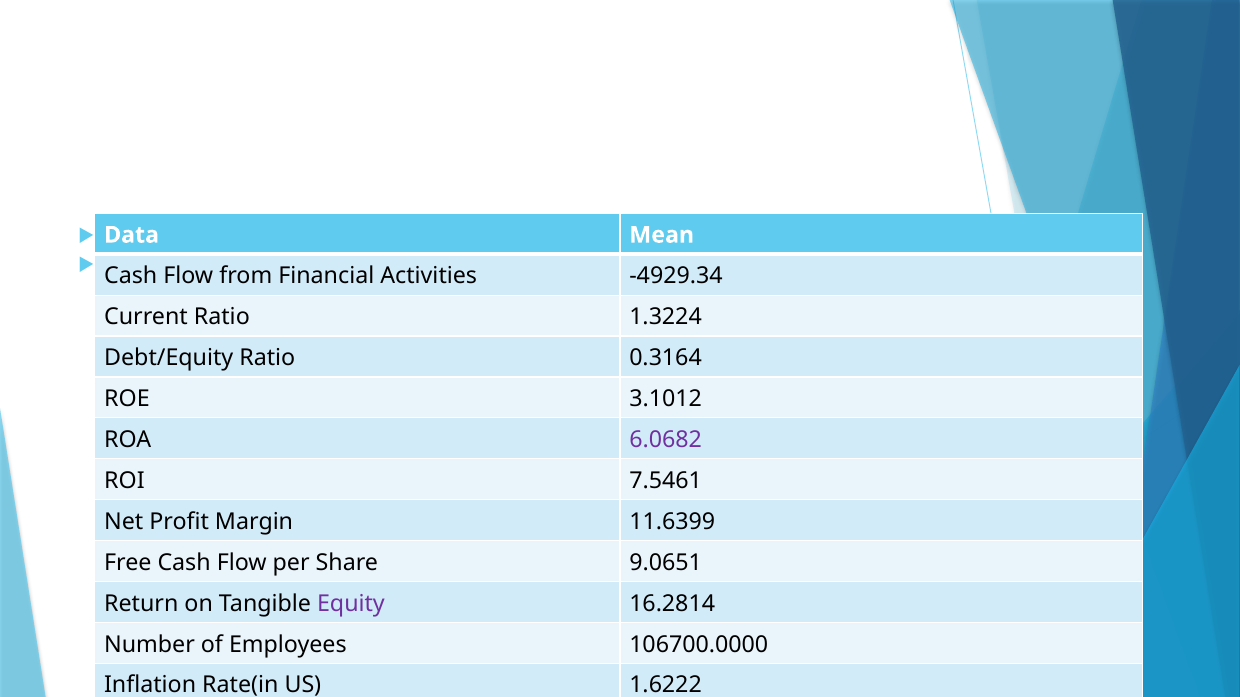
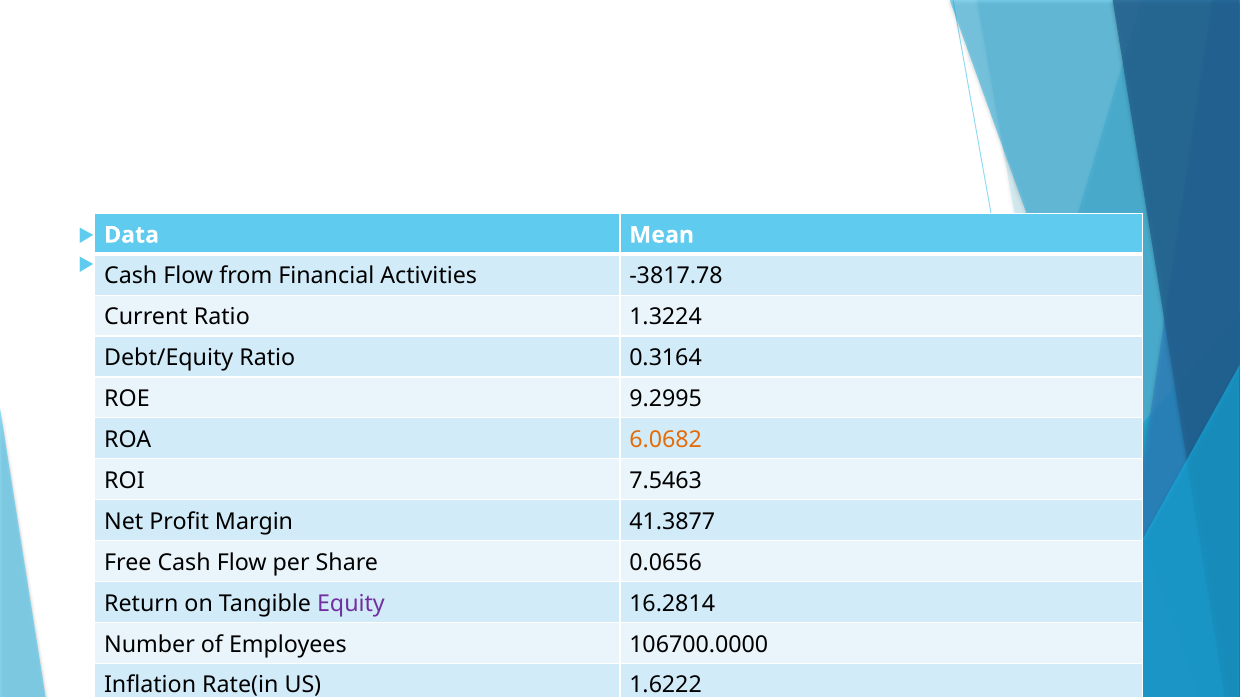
-4929.34: -4929.34 -> -3817.78 (676, 276)
3.1012: 3.1012 -> 9.2995 (666, 399)
6.0682 colour: purple -> orange (666, 440)
7.5461: 7.5461 -> 7.5463 (666, 481)
11.6399: 11.6399 -> 41.3877 (672, 522)
9.0651: 9.0651 -> 0.0656 (666, 563)
